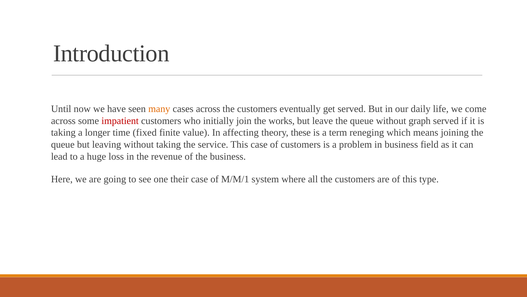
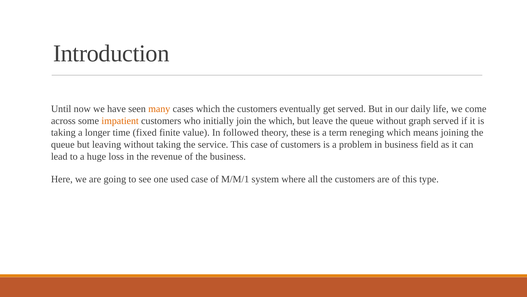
cases across: across -> which (208, 109)
impatient colour: red -> orange (120, 121)
the works: works -> which (282, 121)
affecting: affecting -> followed (241, 132)
their: their -> used (179, 179)
